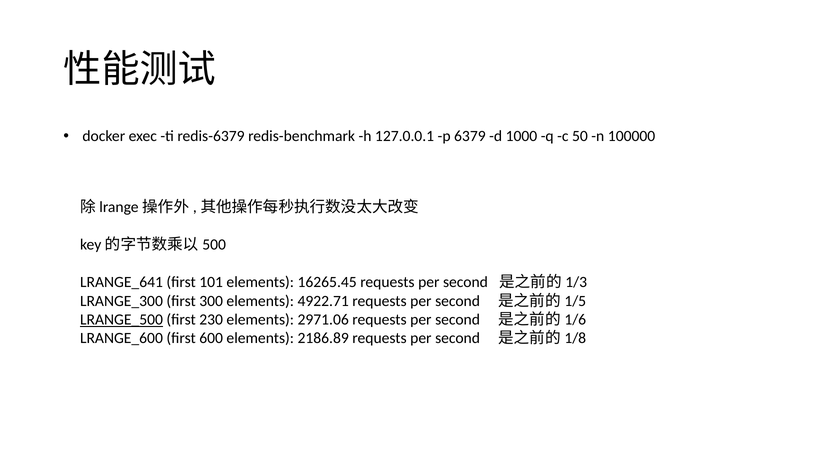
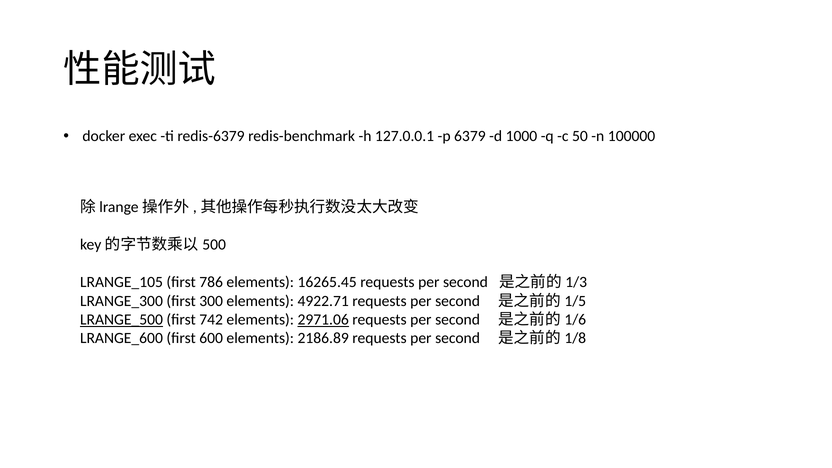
LRANGE_641: LRANGE_641 -> LRANGE_105 (121, 282)
101: 101 -> 786 (211, 282)
230: 230 -> 742 (211, 320)
2971.06 underline: none -> present (323, 320)
